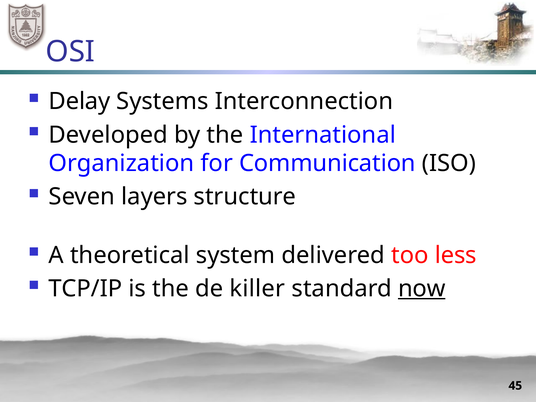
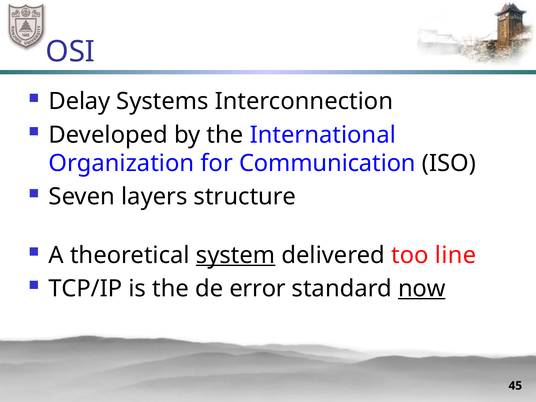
system underline: none -> present (236, 255)
less: less -> line (456, 255)
killer: killer -> error (258, 289)
